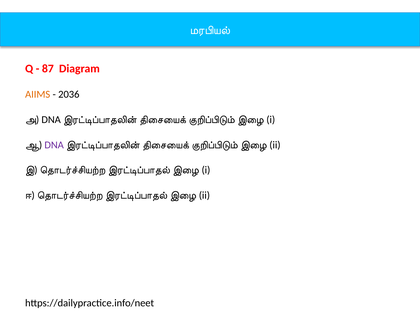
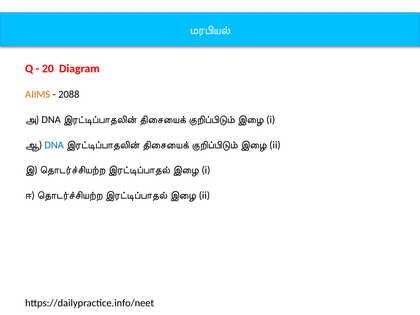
87: 87 -> 20 (48, 69)
2036: 2036 -> 2088 (69, 95)
DNA colour: purple -> blue (54, 145)
